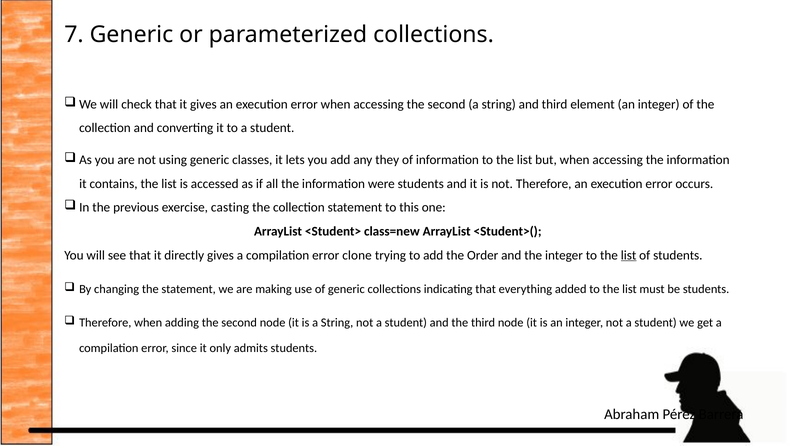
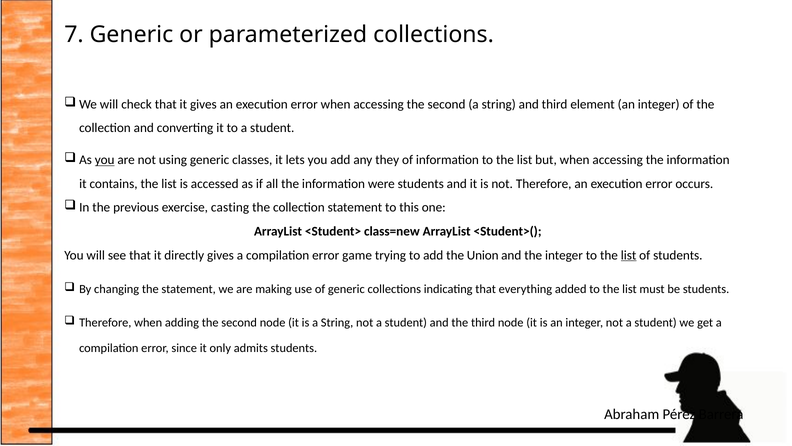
you underline: none -> present (105, 160)
clone: clone -> game (357, 255)
Order: Order -> Union (483, 255)
